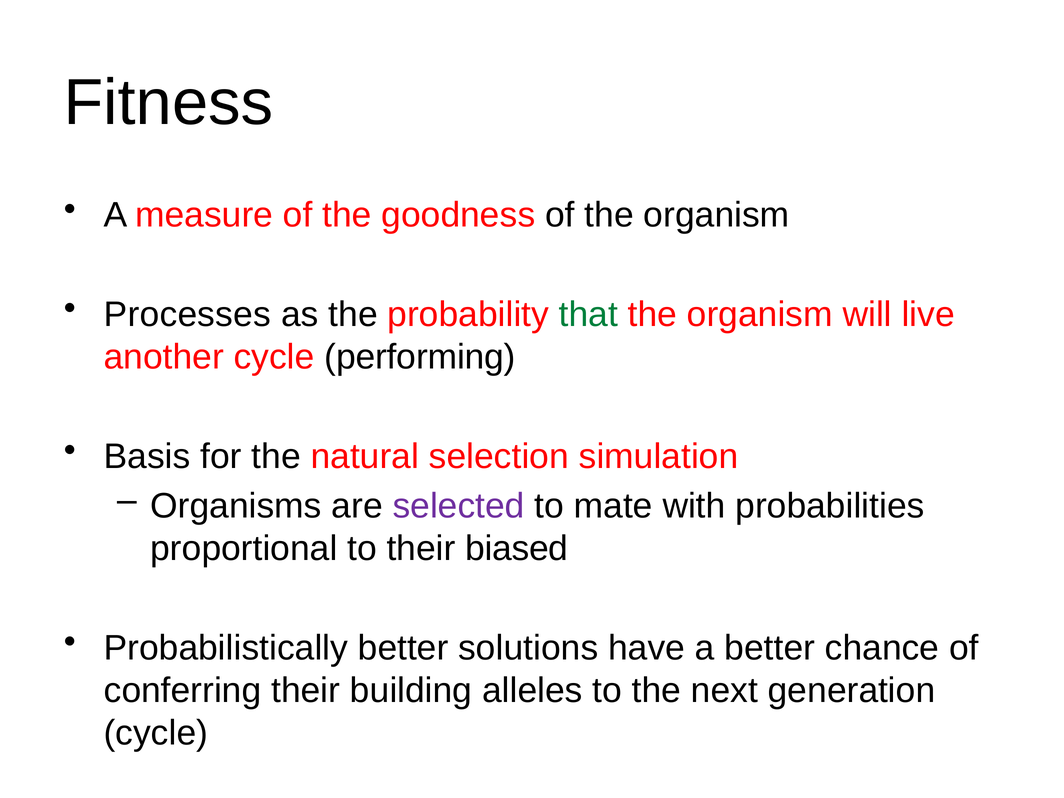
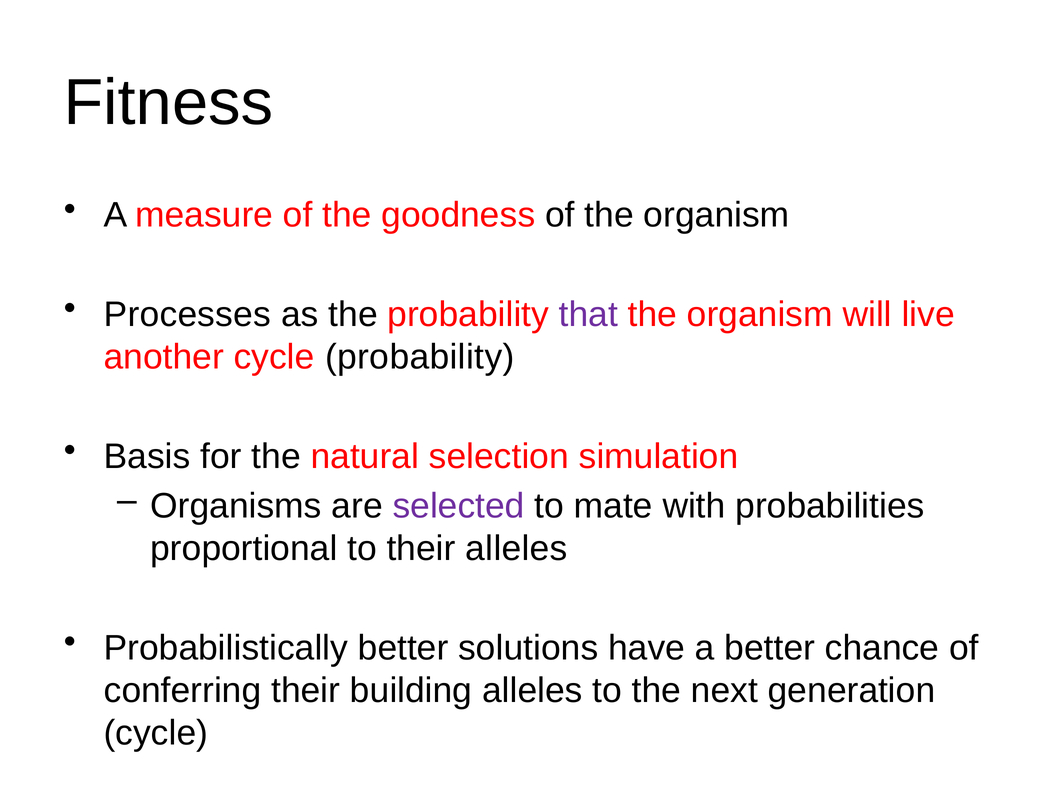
that colour: green -> purple (588, 315)
cycle performing: performing -> probability (420, 357)
their biased: biased -> alleles (516, 549)
